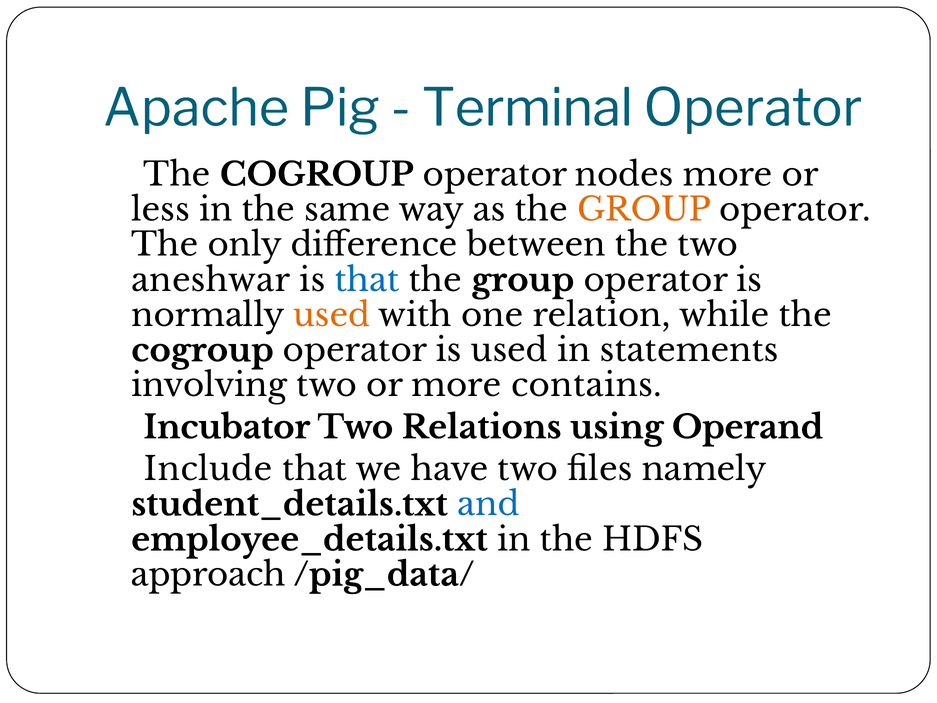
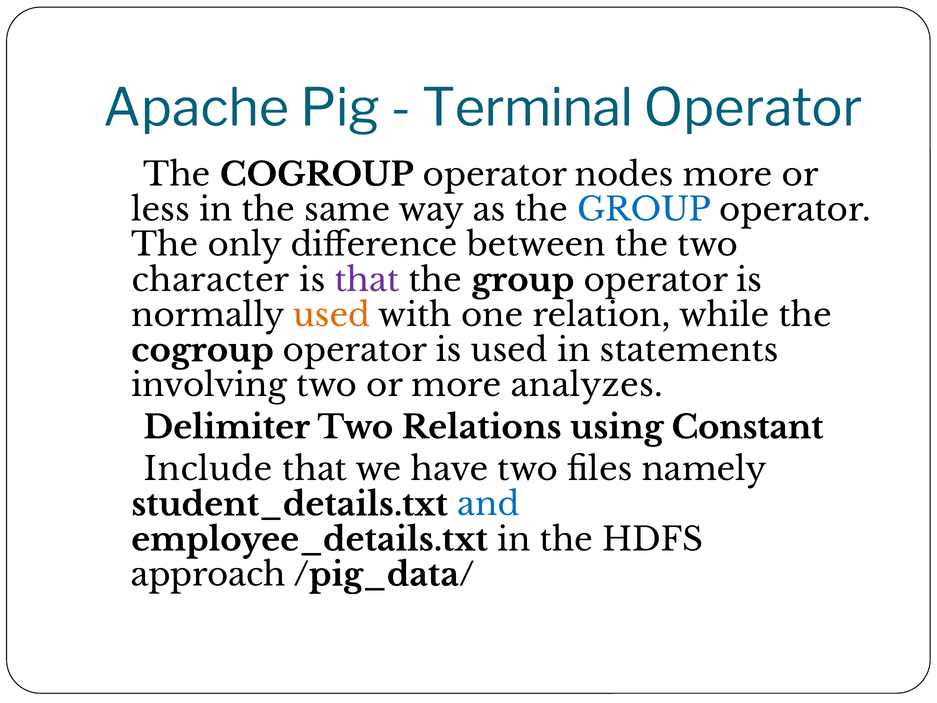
GROUP colour: orange -> blue (644, 210)
aneshwar: aneshwar -> character (211, 280)
that colour: blue -> purple (367, 280)
contains: contains -> analyzes (587, 386)
Incubator: Incubator -> Delimiter (227, 427)
Operand: Operand -> Constant (748, 427)
